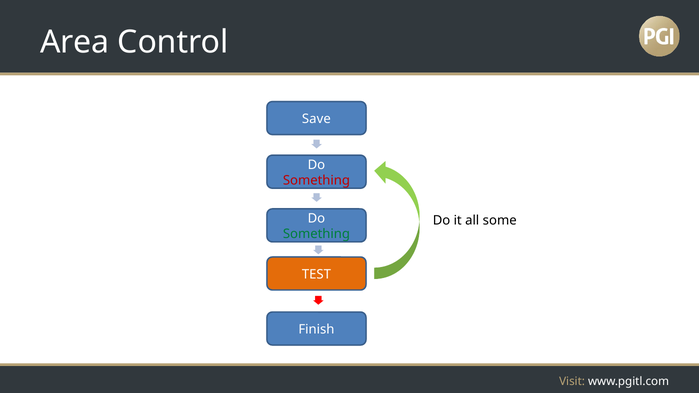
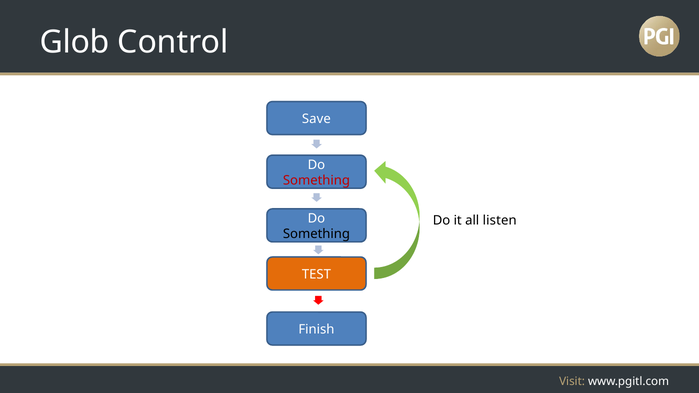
Area: Area -> Glob (75, 42)
some: some -> listen (500, 220)
Something colour: green -> black (316, 234)
